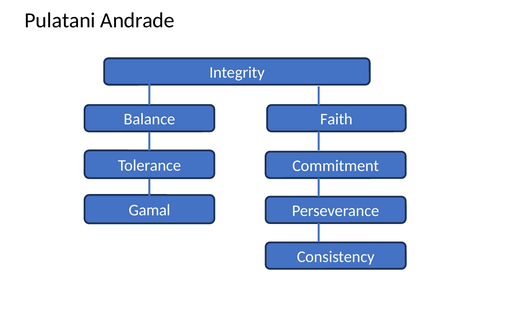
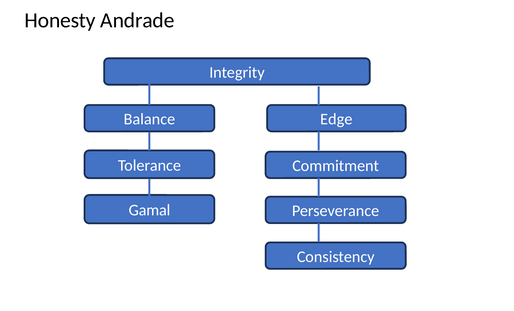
Pulatani: Pulatani -> Honesty (60, 20)
Faith: Faith -> Edge (336, 119)
